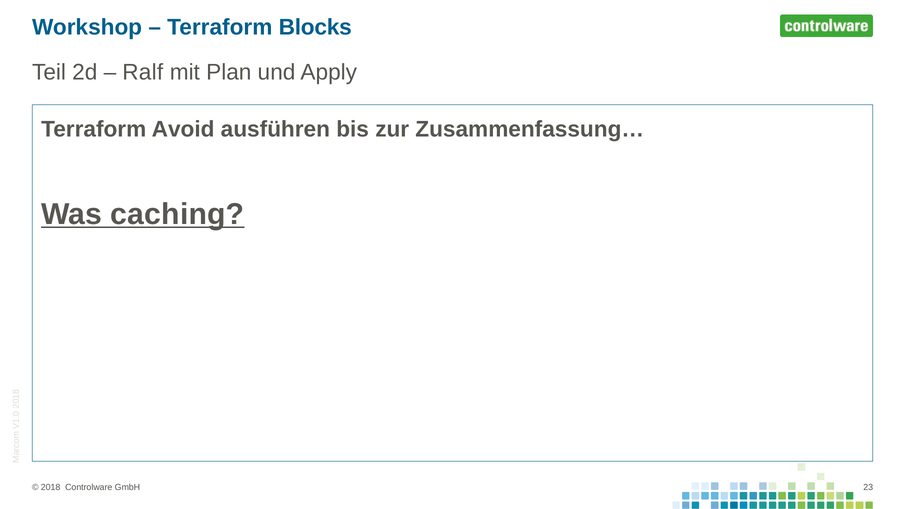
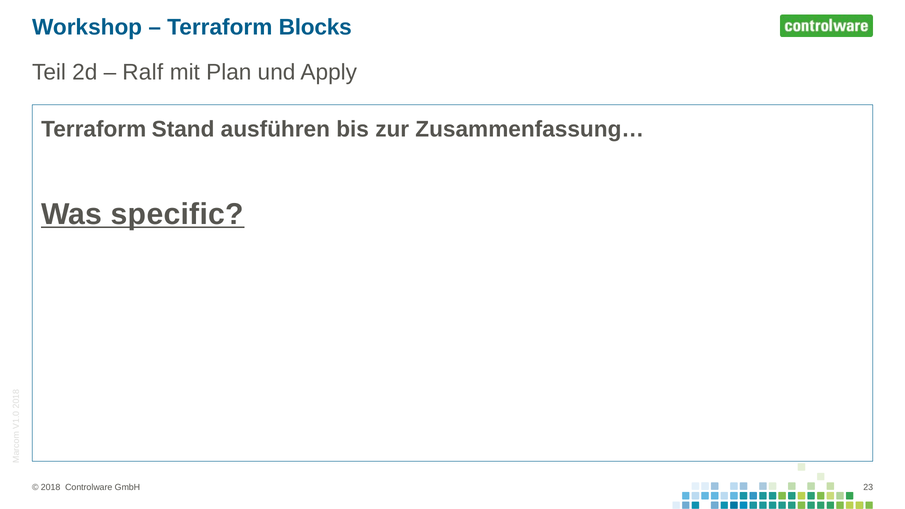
Avoid: Avoid -> Stand (183, 129)
caching: caching -> specific (177, 214)
